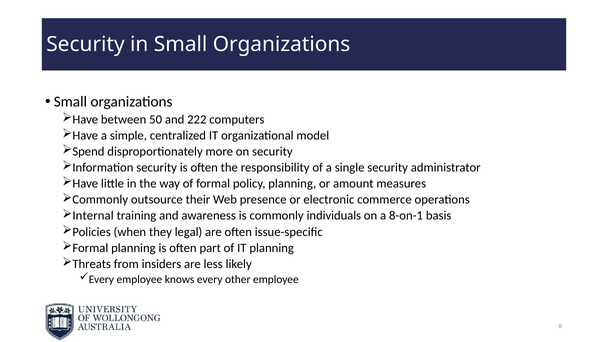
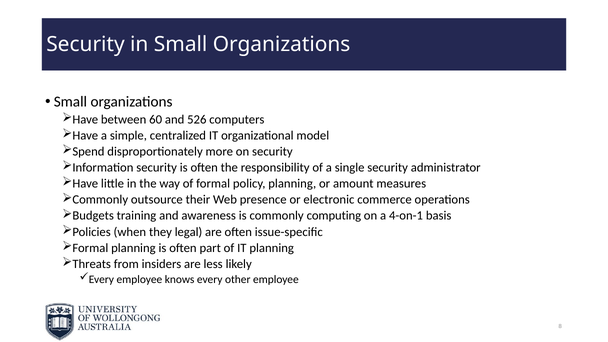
50: 50 -> 60 (156, 119)
222: 222 -> 526 (197, 119)
Internal: Internal -> Budgets (93, 216)
individuals: individuals -> computing (334, 216)
8-on-1: 8-on-1 -> 4-on-1 (406, 216)
